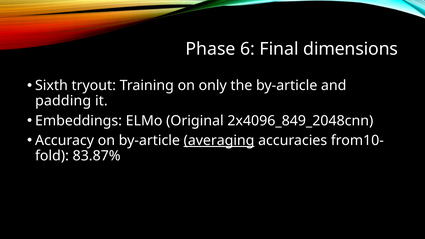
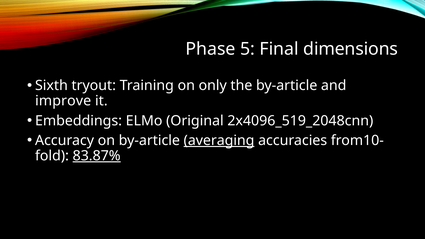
6: 6 -> 5 (248, 49)
padding: padding -> improve (63, 101)
2x4096_849_2048cnn: 2x4096_849_2048cnn -> 2x4096_519_2048cnn (300, 121)
83.87% underline: none -> present (97, 156)
